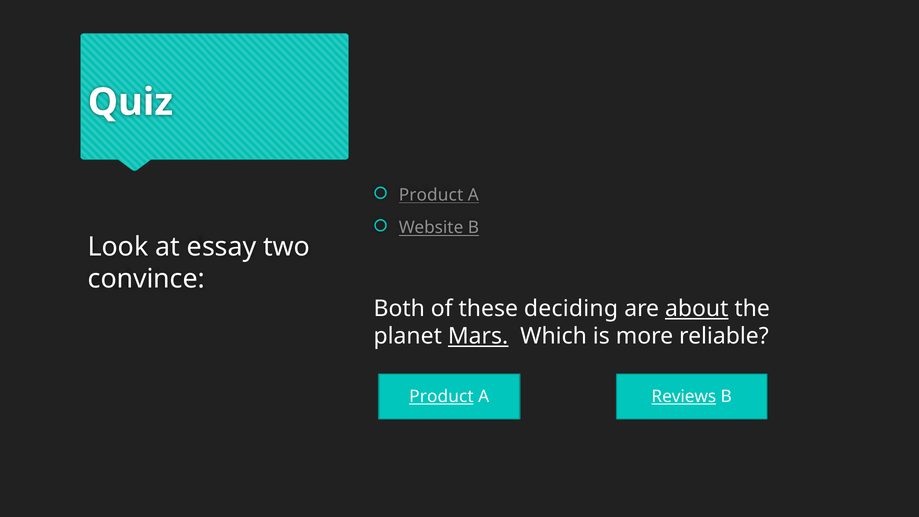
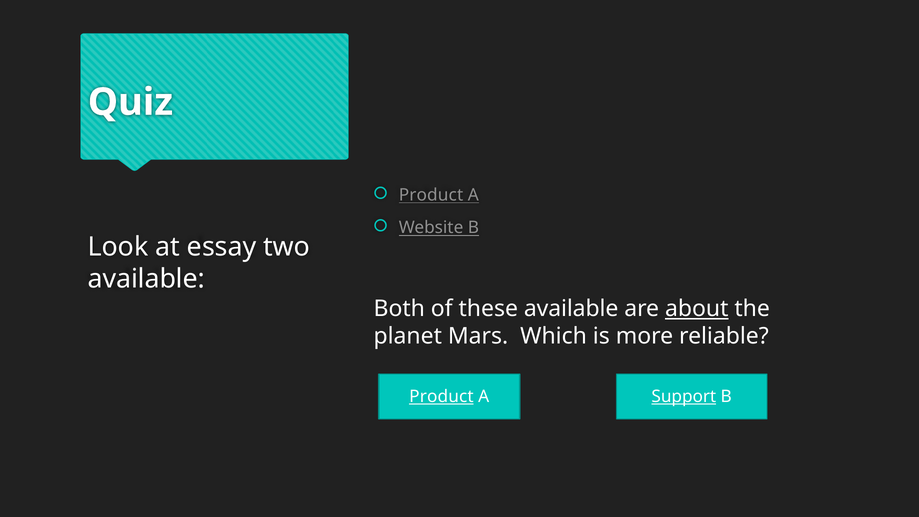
convince: convince -> available (146, 279)
these deciding: deciding -> available (571, 309)
Mars underline: present -> none (478, 336)
Reviews: Reviews -> Support (684, 396)
